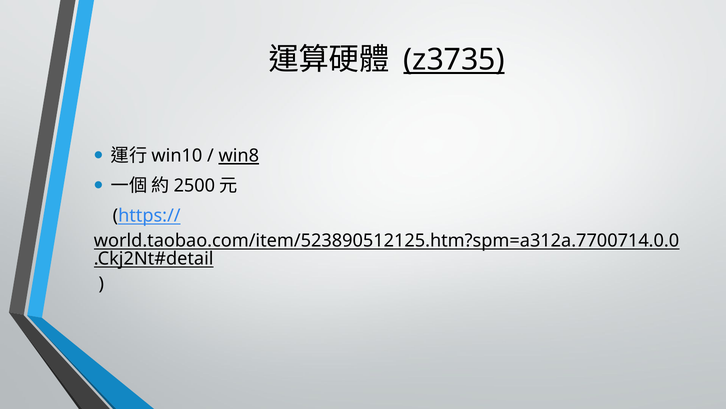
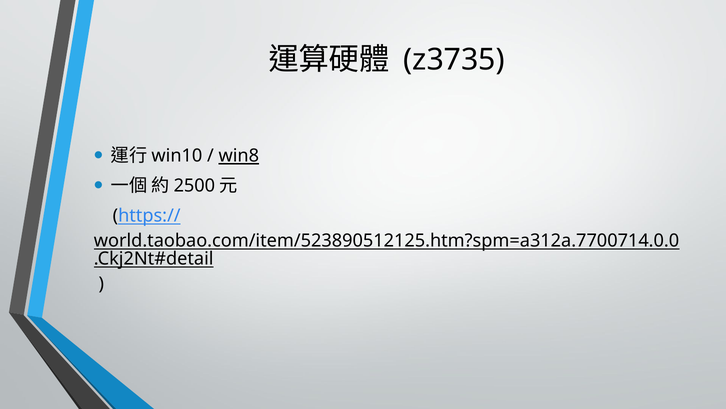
z3735 underline: present -> none (454, 60)
